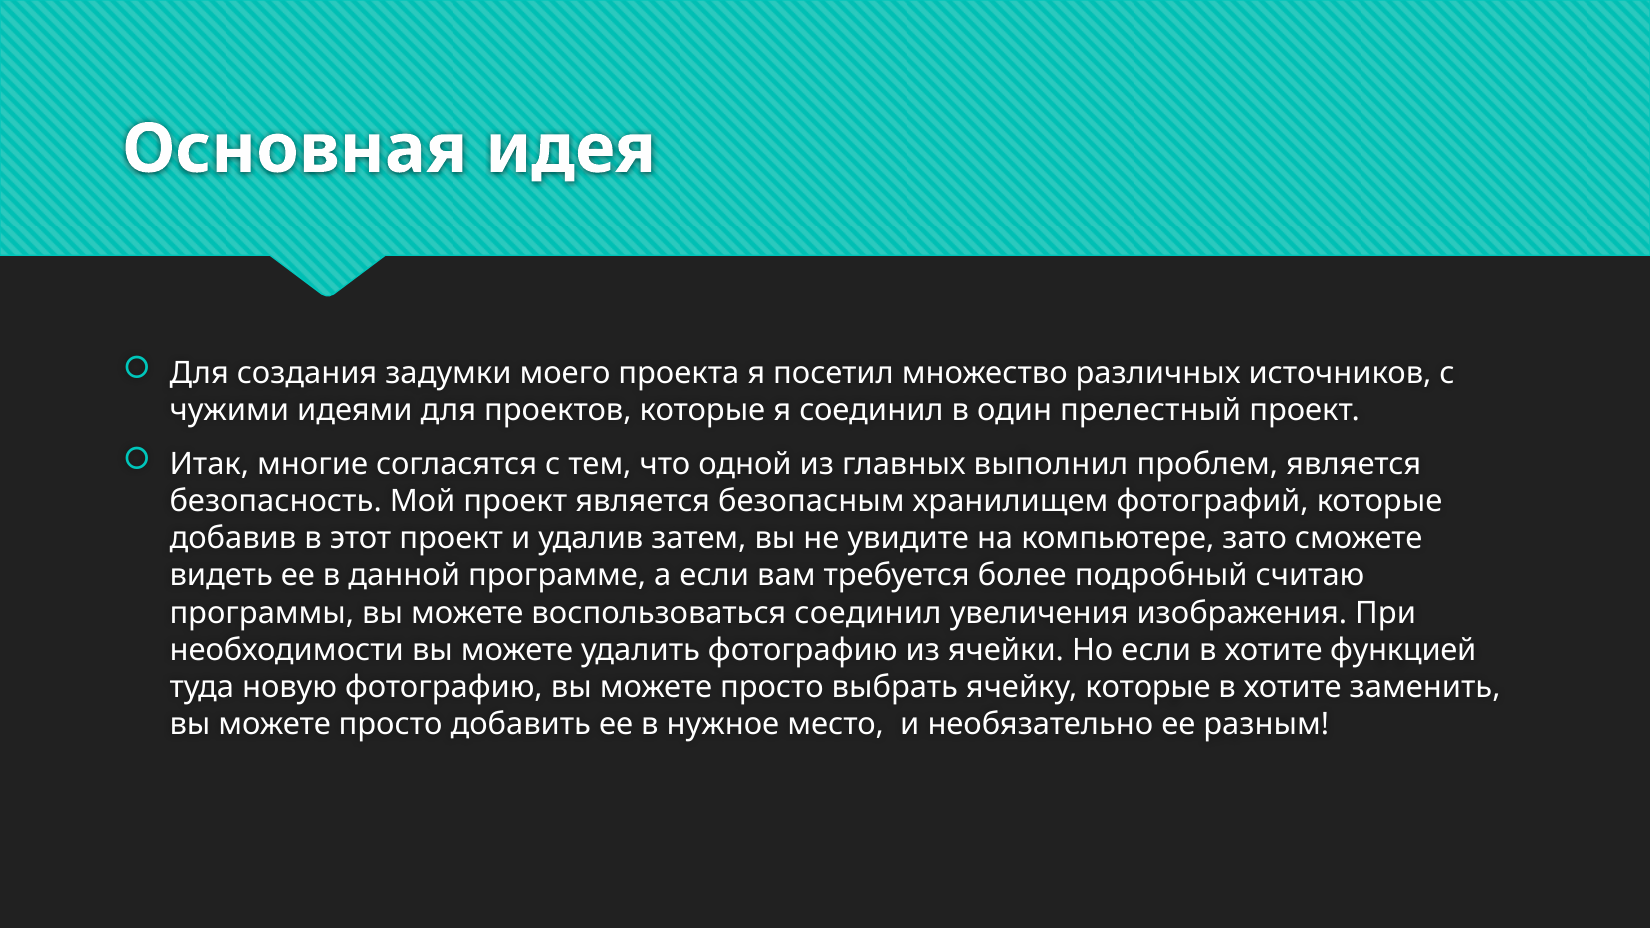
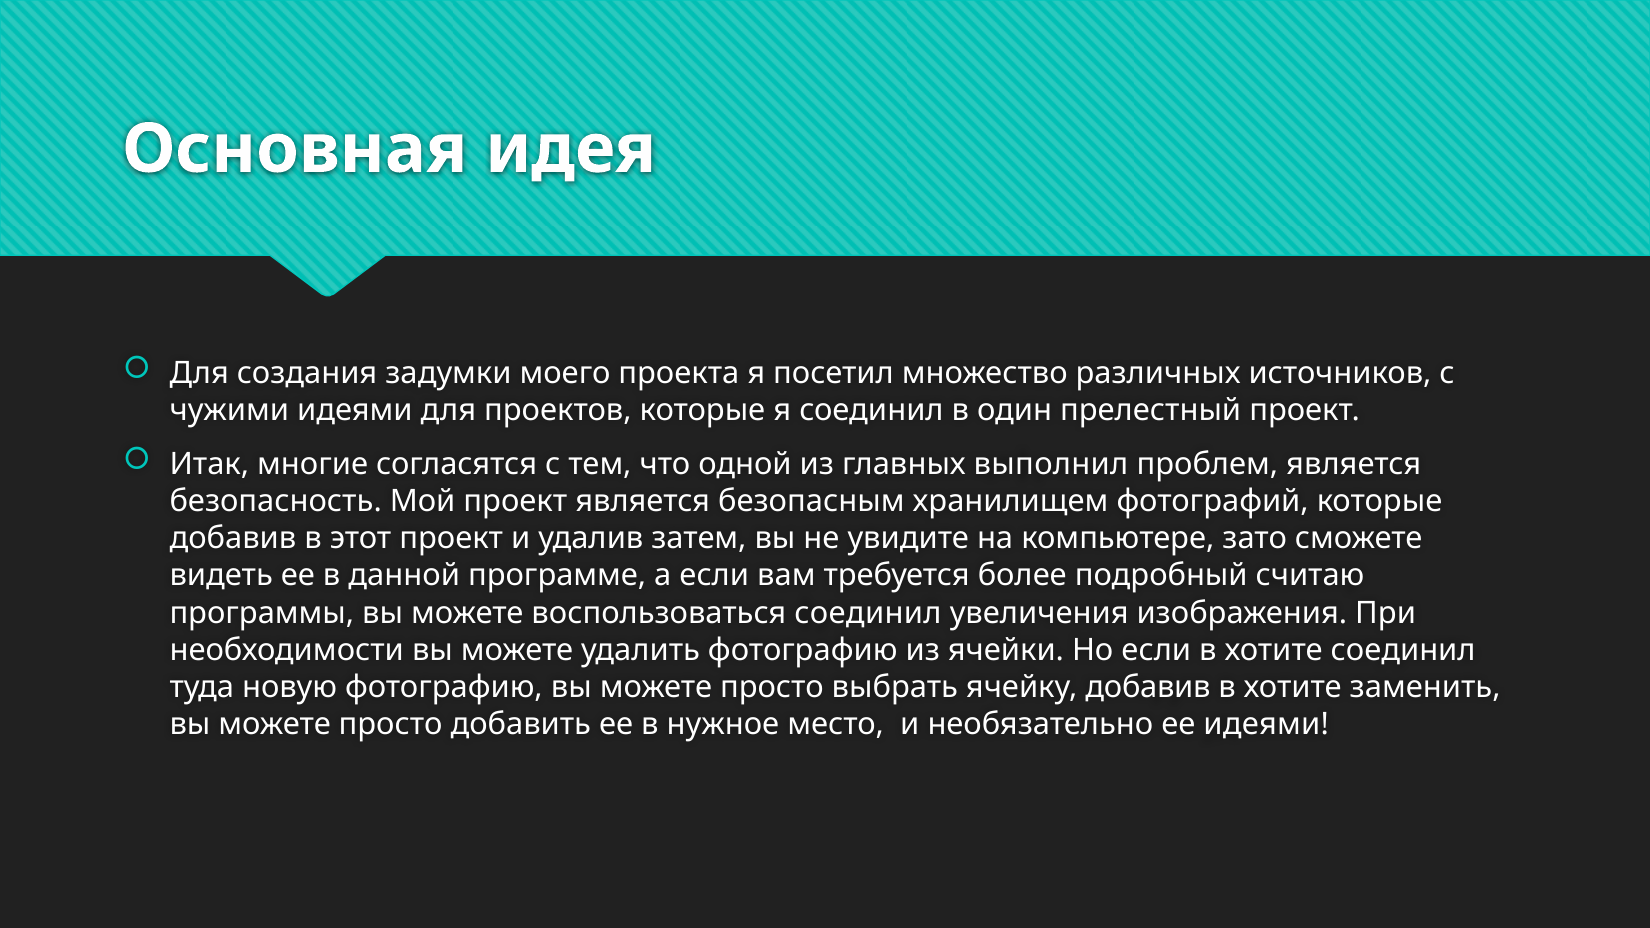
хотите функцией: функцией -> соединил (1403, 650)
ячейку которые: которые -> добавив (1148, 687)
ее разным: разным -> идеями (1266, 724)
